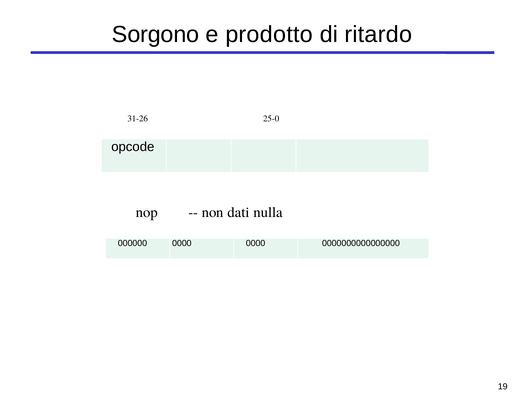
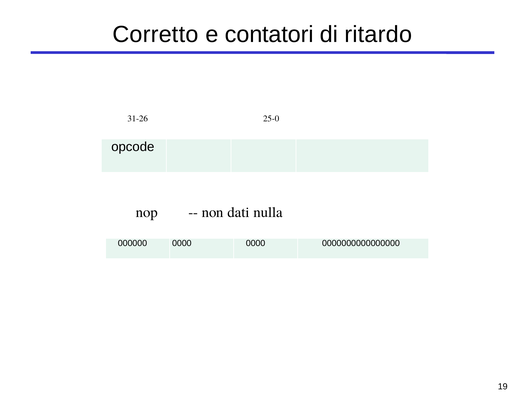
Sorgono: Sorgono -> Corretto (155, 34)
prodotto: prodotto -> contatori (269, 34)
